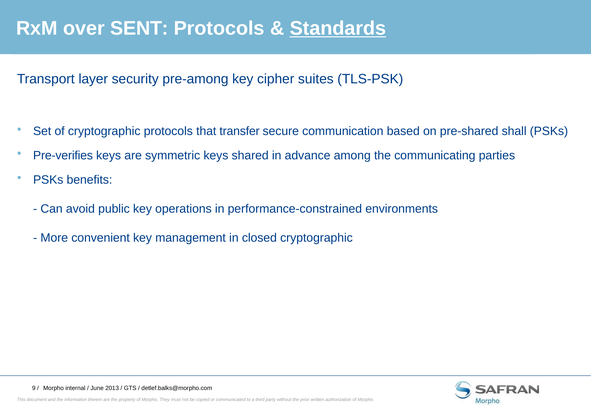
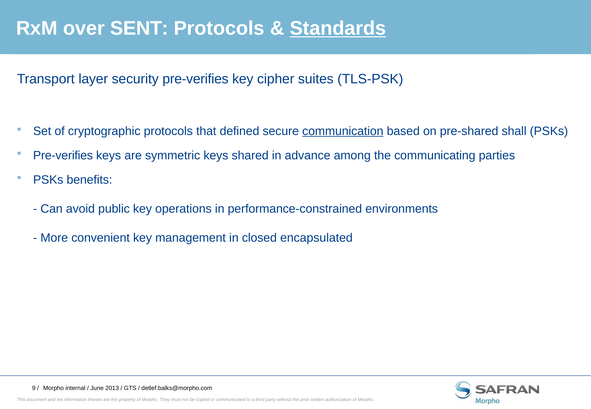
security pre-among: pre-among -> pre-verifies (196, 79)
transfer: transfer -> defined (240, 131)
communication underline: none -> present (343, 131)
closed cryptographic: cryptographic -> encapsulated (316, 238)
